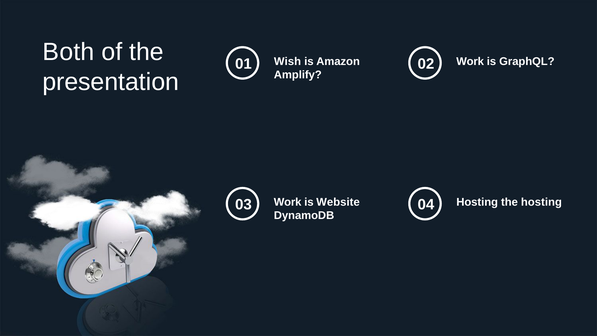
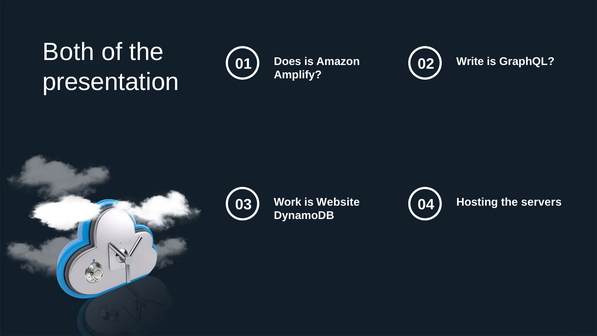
Wish: Wish -> Does (288, 61)
01 Work: Work -> Write (470, 61)
the hosting: hosting -> servers (541, 202)
